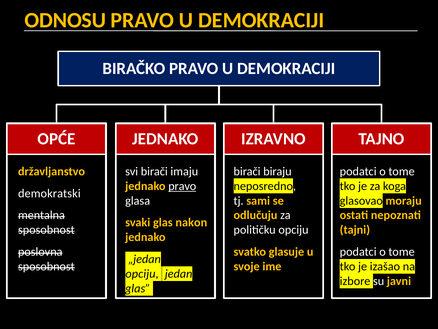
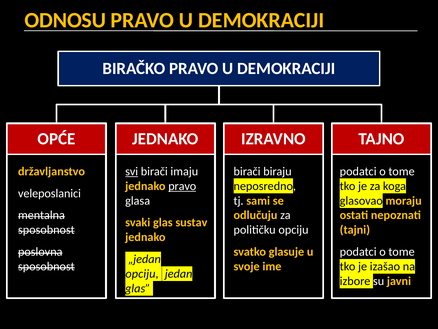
svi underline: none -> present (132, 171)
demokratski: demokratski -> veleposlanici (49, 193)
nakon: nakon -> sustav (191, 222)
